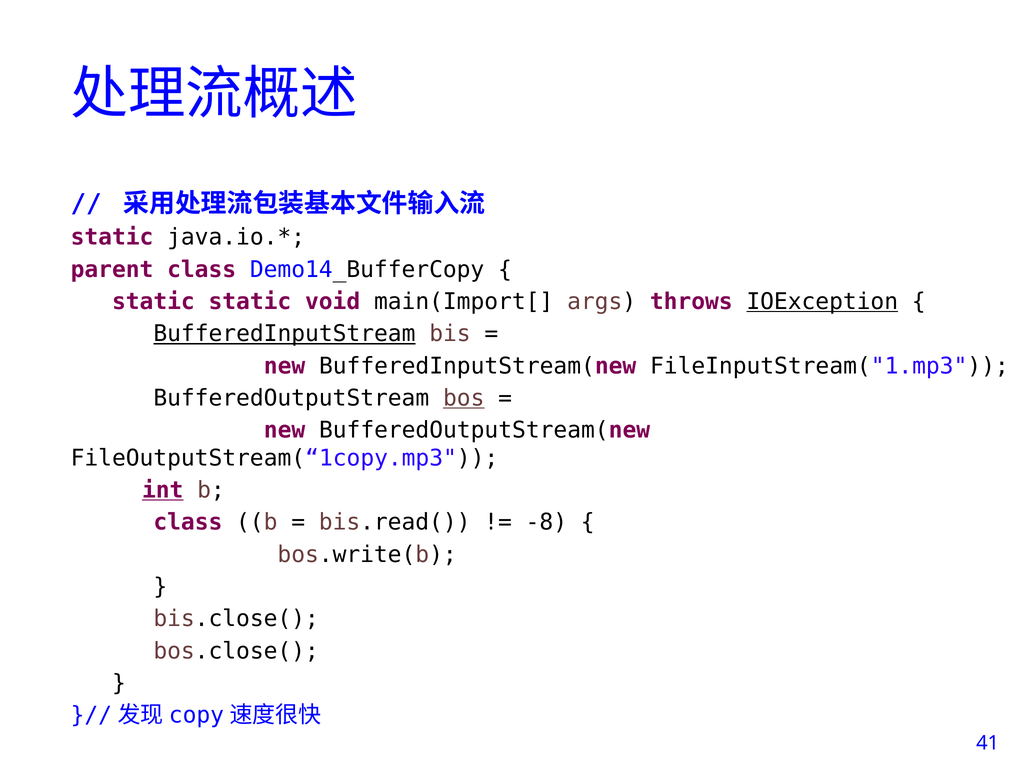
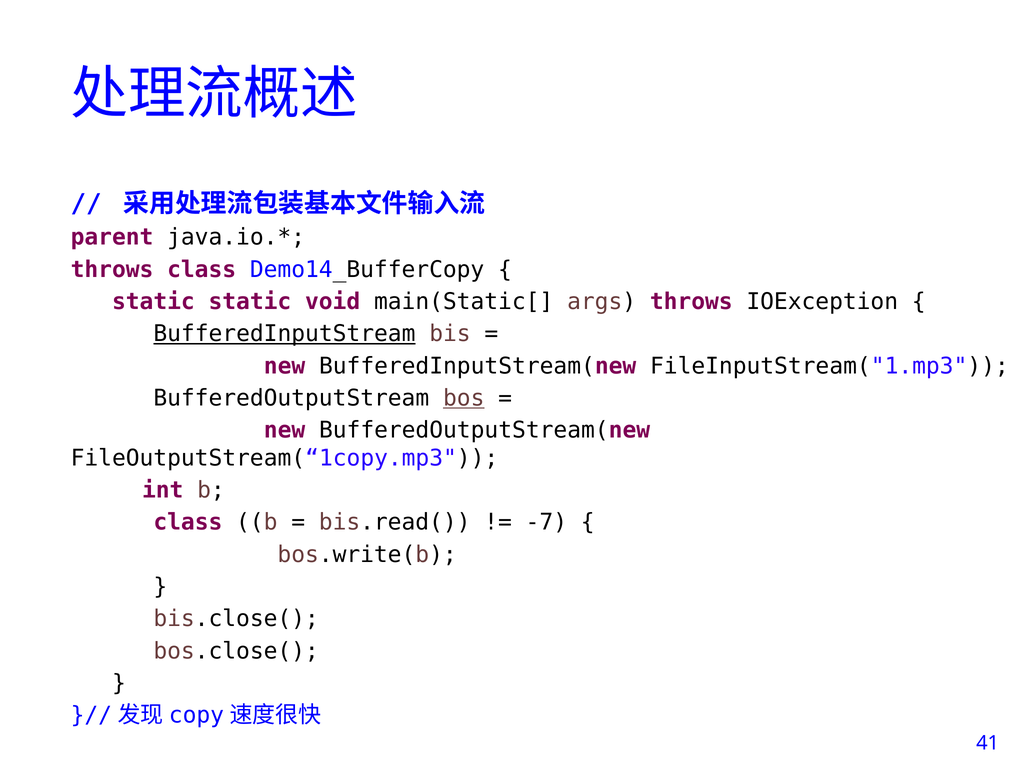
static: static -> parent (112, 237)
parent: parent -> throws (112, 269)
main(Import[: main(Import[ -> main(Static[ (464, 301)
IOException underline: present -> none (822, 301)
int underline: present -> none (163, 490)
-8: -8 -> -7 (546, 522)
